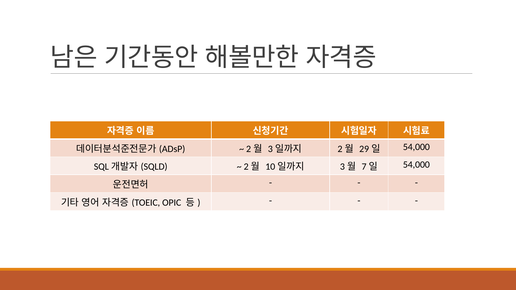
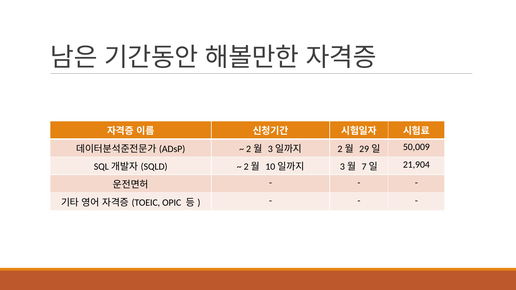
54,000: 54,000 -> 50,009 (416, 147)
54,000: 54,000 -> 21,904 (416, 165)
